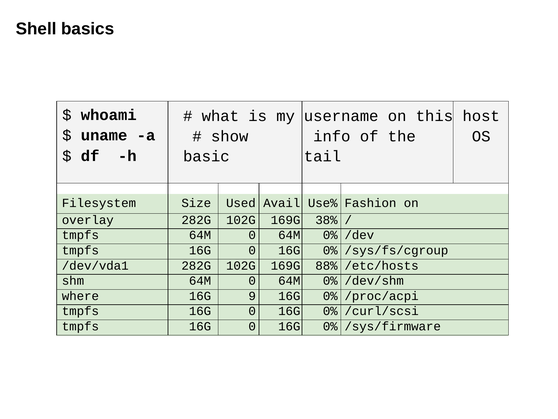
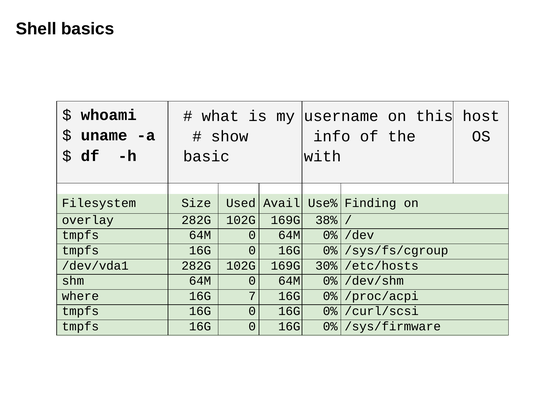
tail: tail -> with (323, 156)
Fashion: Fashion -> Finding (370, 203)
88%: 88% -> 30% (326, 265)
9: 9 -> 7 (252, 296)
